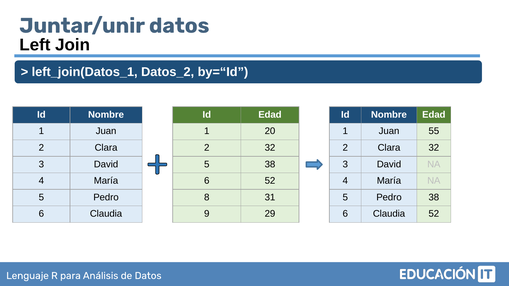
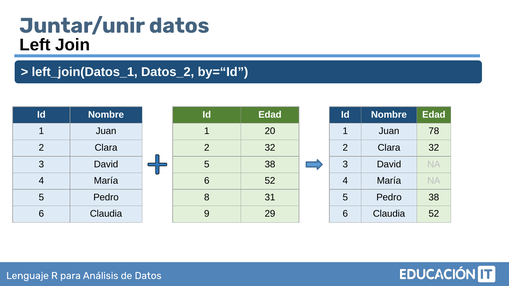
55: 55 -> 78 (434, 131)
